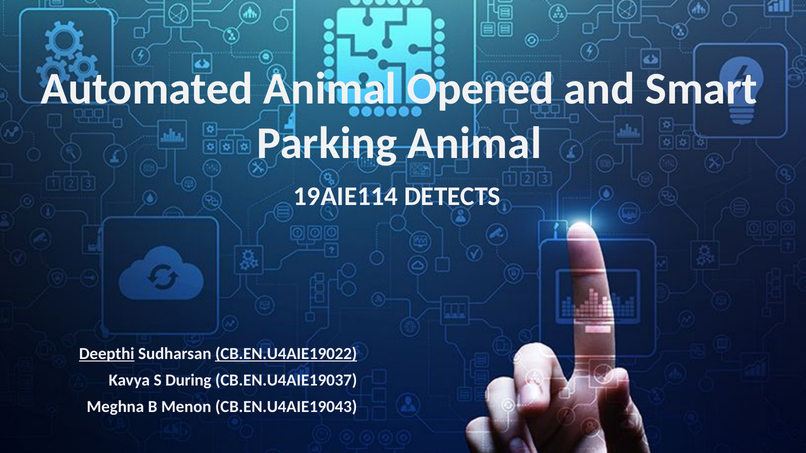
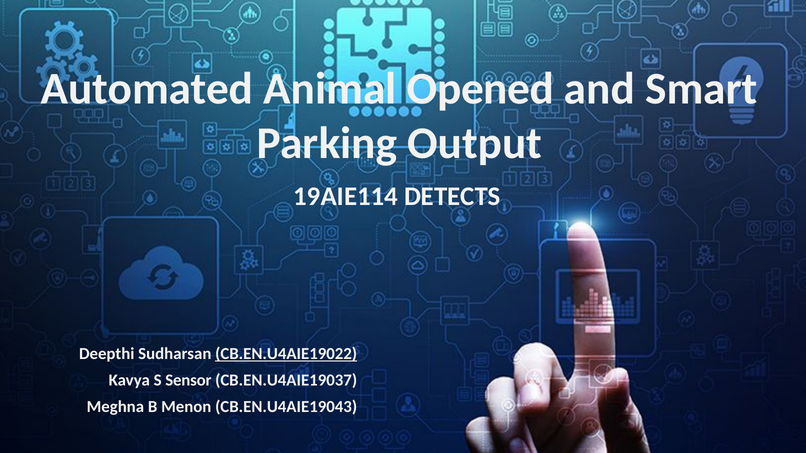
Parking Animal: Animal -> Output (475, 143)
Deepthi underline: present -> none (107, 354)
During: During -> Sensor (188, 380)
